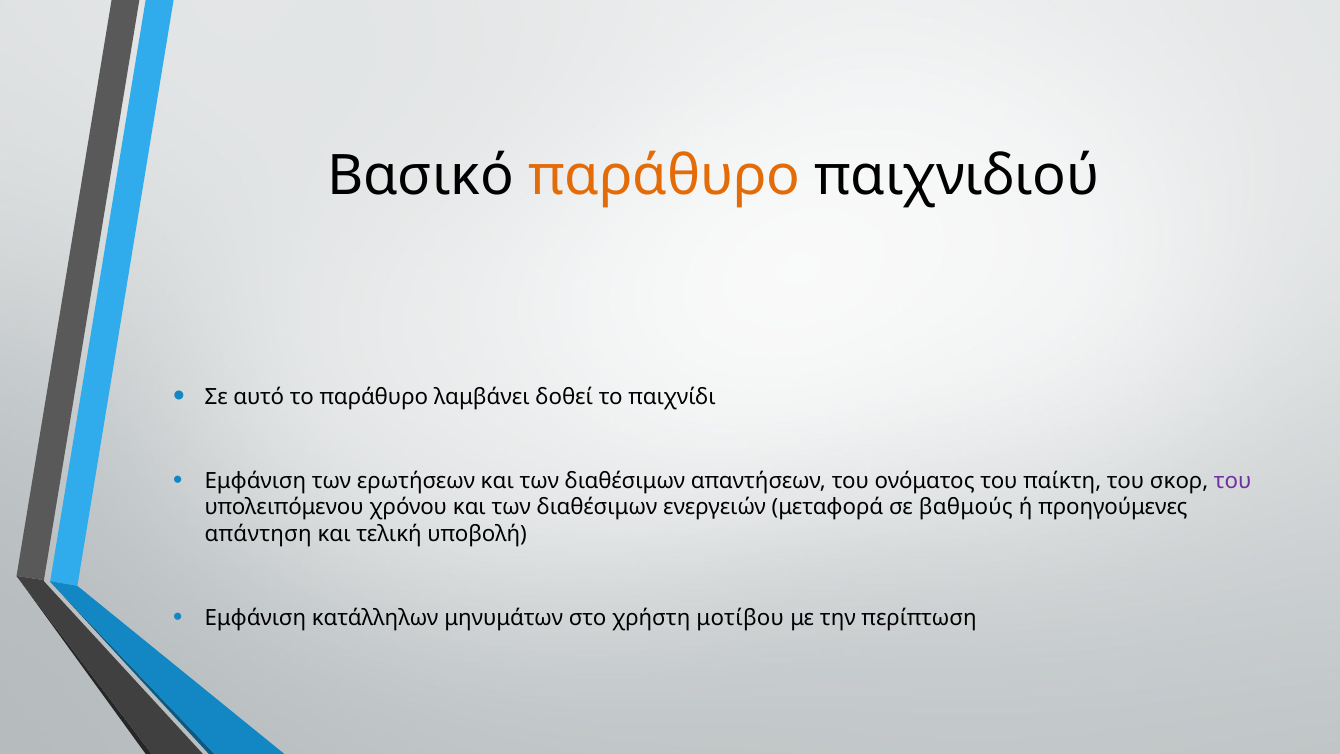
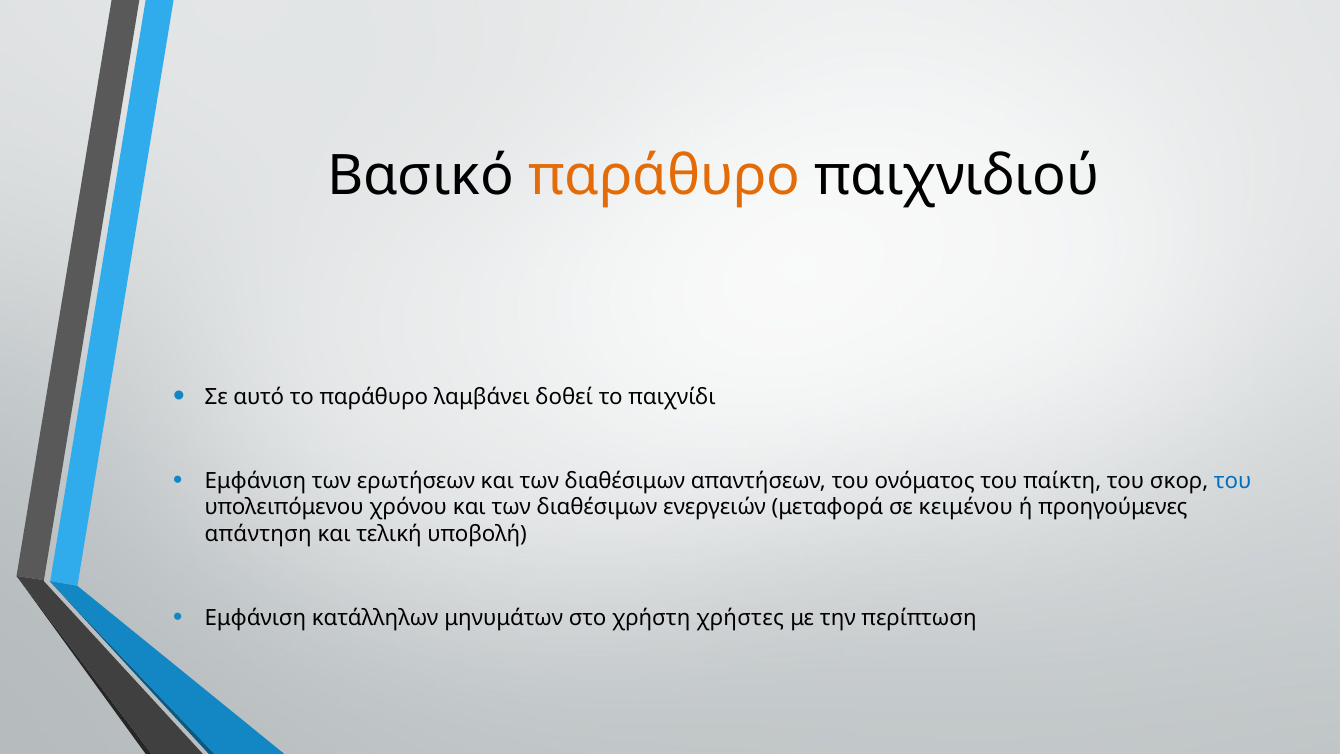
του colour: purple -> blue (1233, 480)
βαθμούς: βαθμούς -> κειμένου (966, 507)
μοτίβου: μοτίβου -> χρήστες (740, 618)
